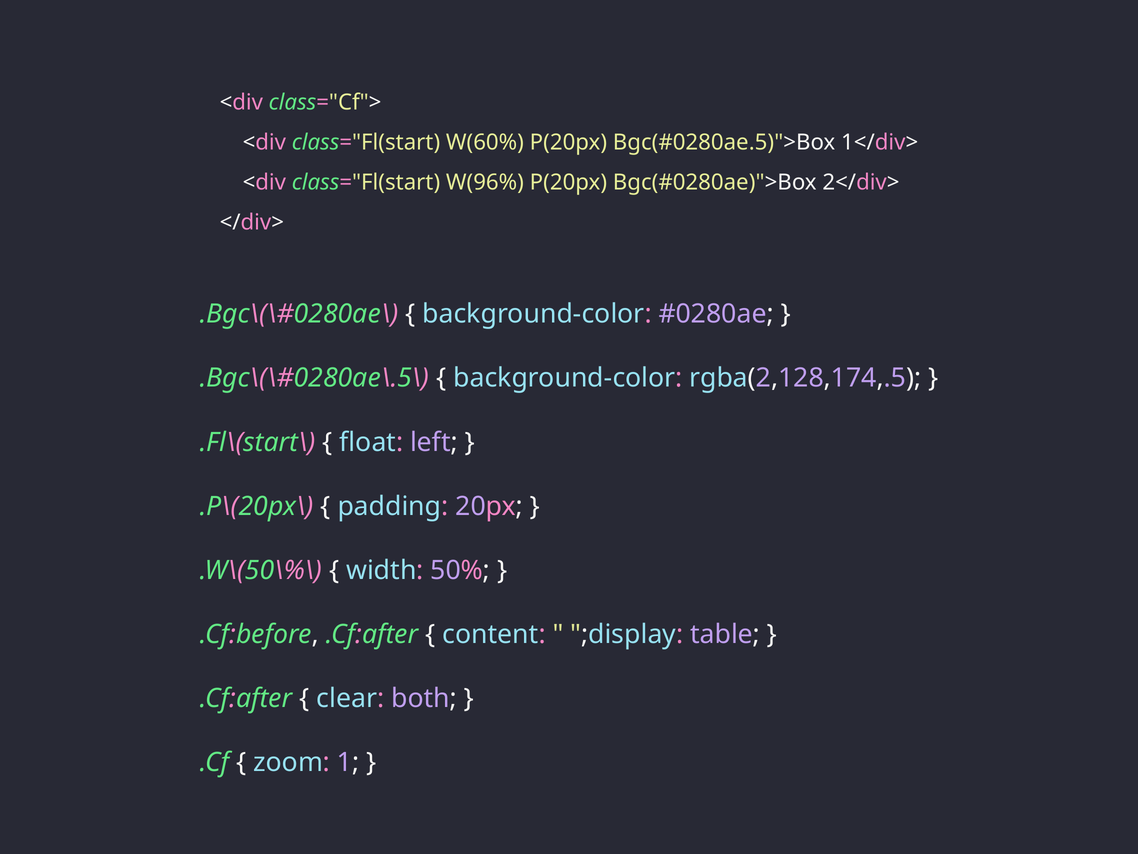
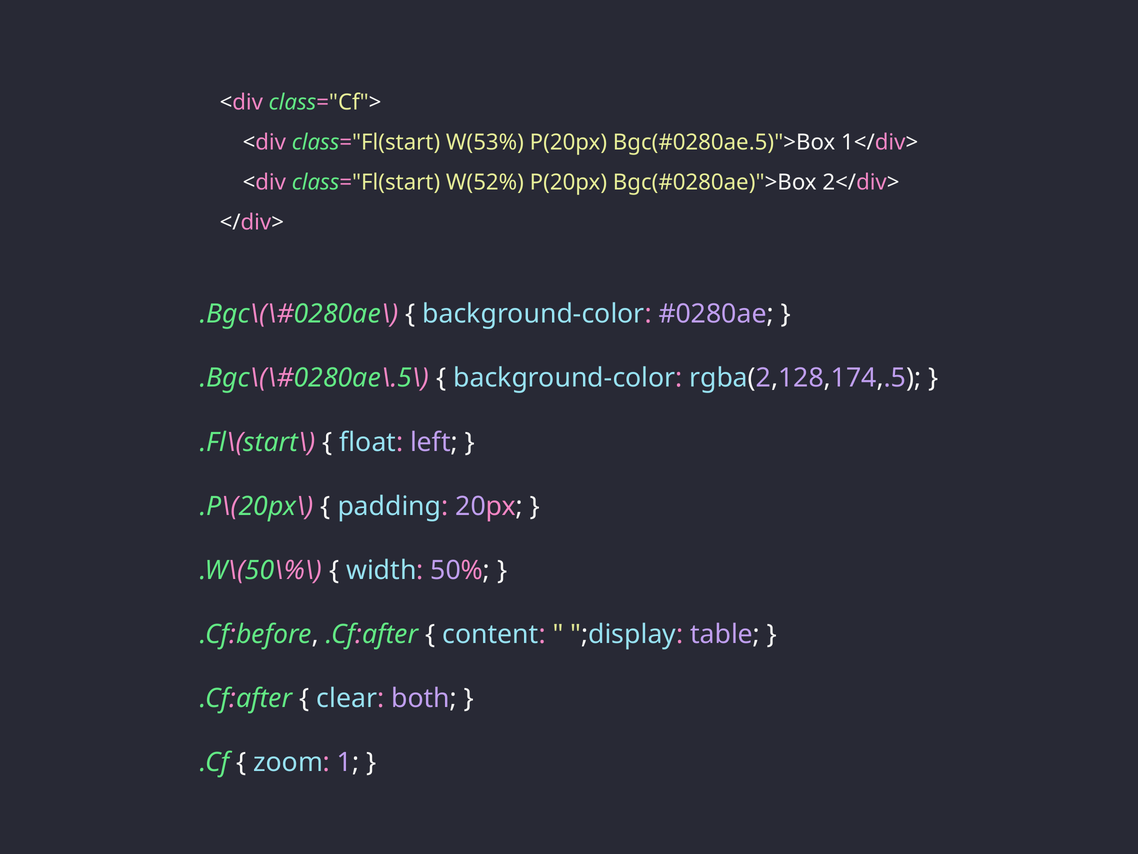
W(60%: W(60% -> W(53% (485, 142)
W(96%: W(96% -> W(52% (485, 182)
